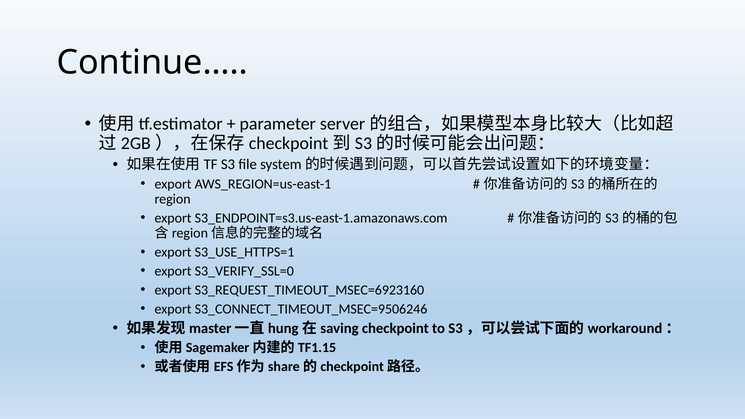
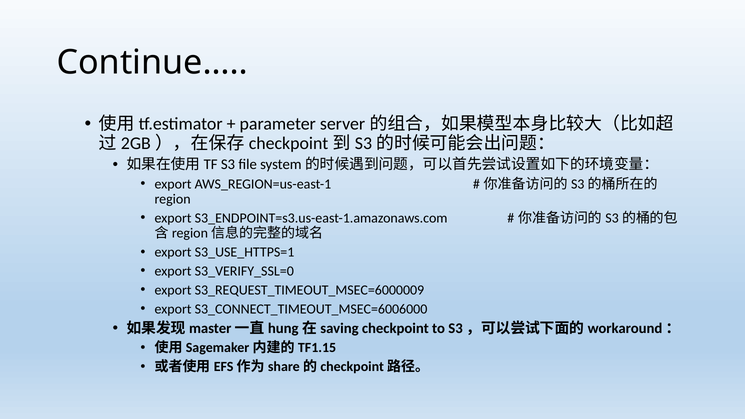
S3_REQUEST_TIMEOUT_MSEC=6923160: S3_REQUEST_TIMEOUT_MSEC=6923160 -> S3_REQUEST_TIMEOUT_MSEC=6000009 (309, 290)
S3_CONNECT_TIMEOUT_MSEC=9506246: S3_CONNECT_TIMEOUT_MSEC=9506246 -> S3_CONNECT_TIMEOUT_MSEC=6006000 (311, 309)
